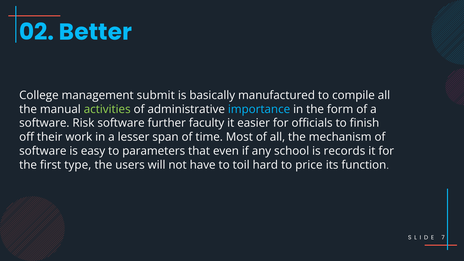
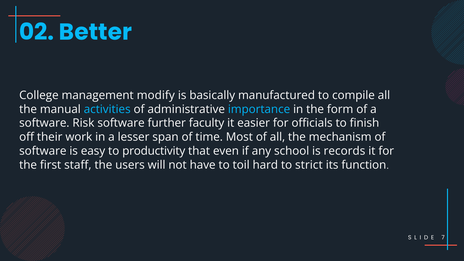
submit: submit -> modify (156, 95)
activities colour: light green -> light blue (107, 109)
parameters: parameters -> productivity (154, 151)
type: type -> staff (78, 165)
price: price -> strict (309, 165)
